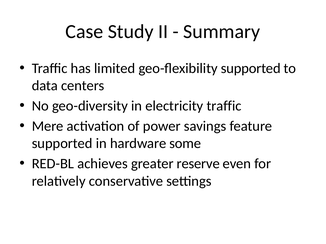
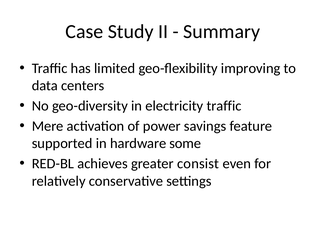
geo-flexibility supported: supported -> improving (251, 68)
reserve: reserve -> consist (198, 164)
